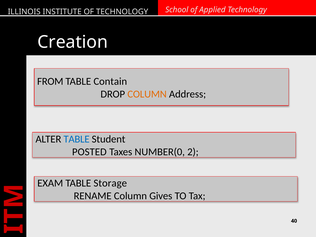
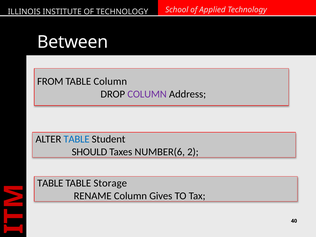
Creation: Creation -> Between (73, 42)
TABLE Contain: Contain -> Column (110, 81)
COLUMN colour: orange -> purple (147, 94)
POSTED: POSTED -> SHOULD (89, 152)
NUMBER(0: NUMBER(0 -> NUMBER(6 (160, 152)
EXAM: EXAM -> TABLE (50, 183)
